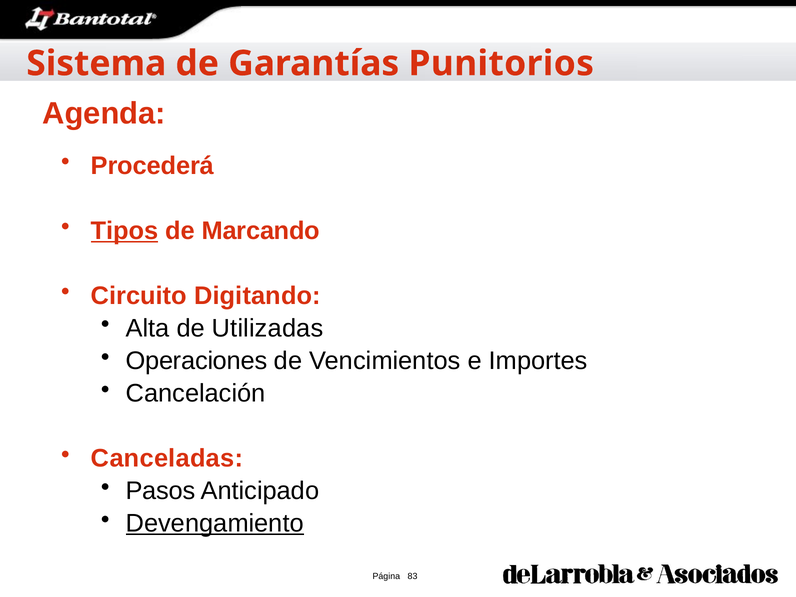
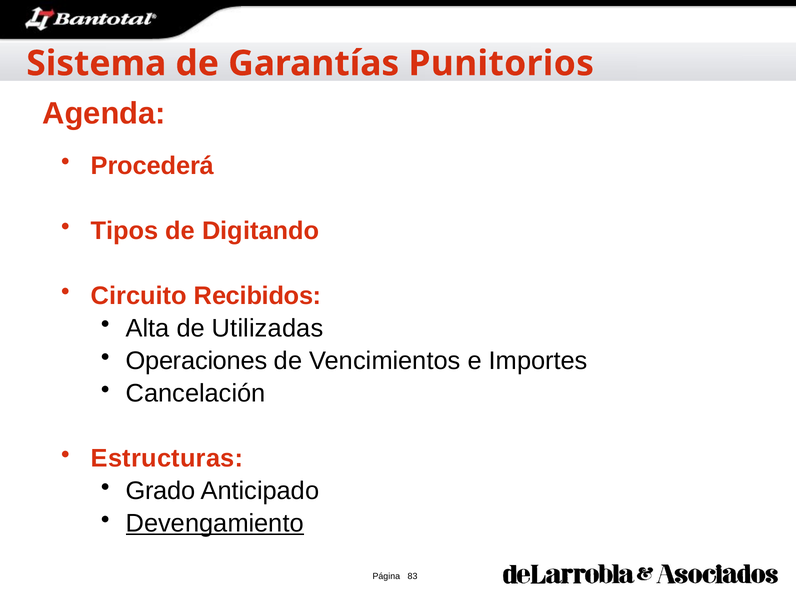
Tipos underline: present -> none (125, 231)
Marcando: Marcando -> Digitando (261, 231)
Digitando: Digitando -> Recibidos (258, 296)
Canceladas: Canceladas -> Estructuras (167, 458)
Pasos: Pasos -> Grado (160, 491)
